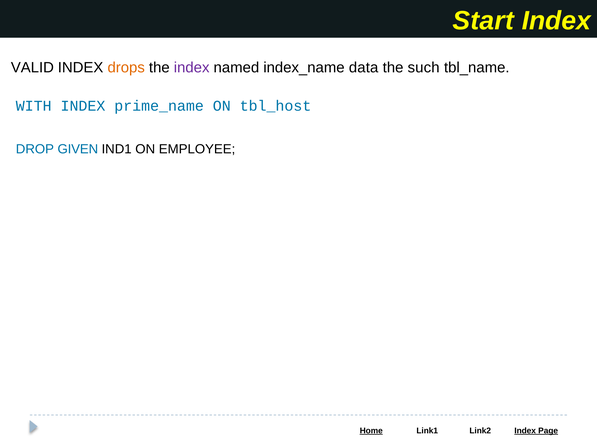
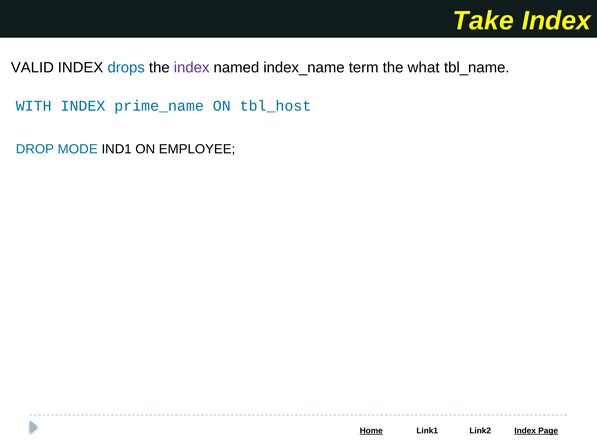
Start: Start -> Take (483, 21)
drops colour: orange -> blue (126, 68)
data: data -> term (364, 68)
such: such -> what (424, 68)
GIVEN: GIVEN -> MODE (78, 149)
